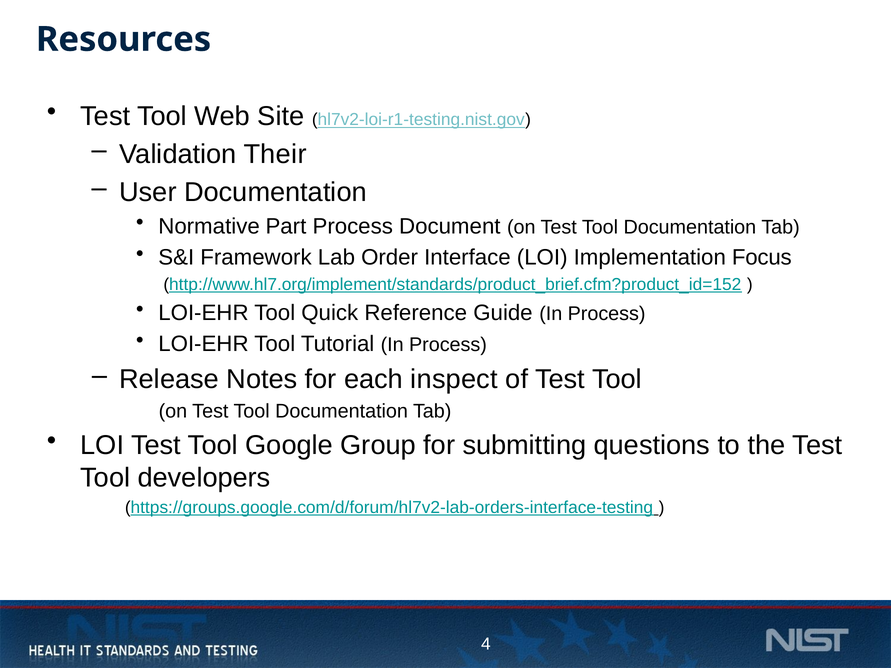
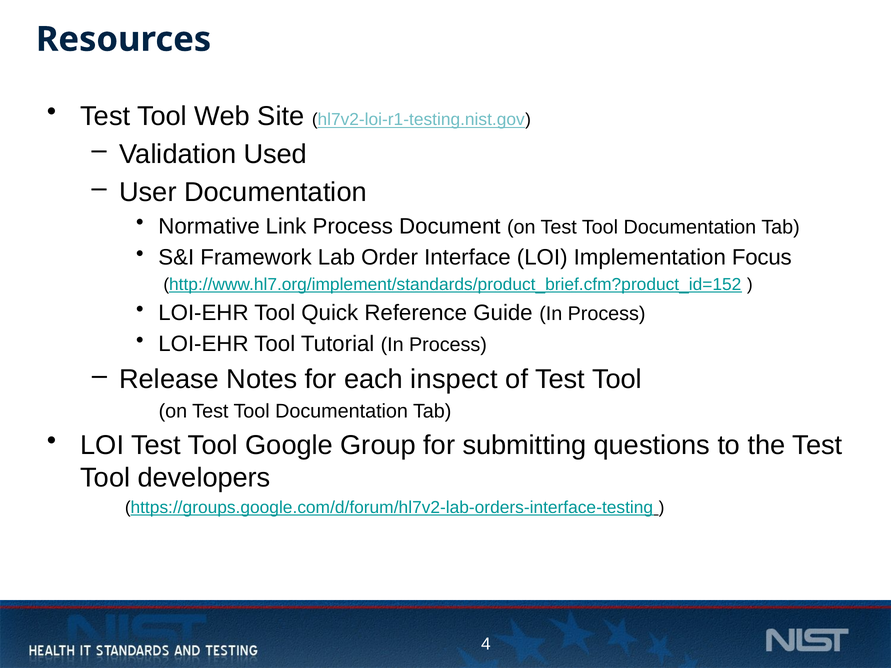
Their: Their -> Used (275, 154)
Part: Part -> Link (286, 226)
